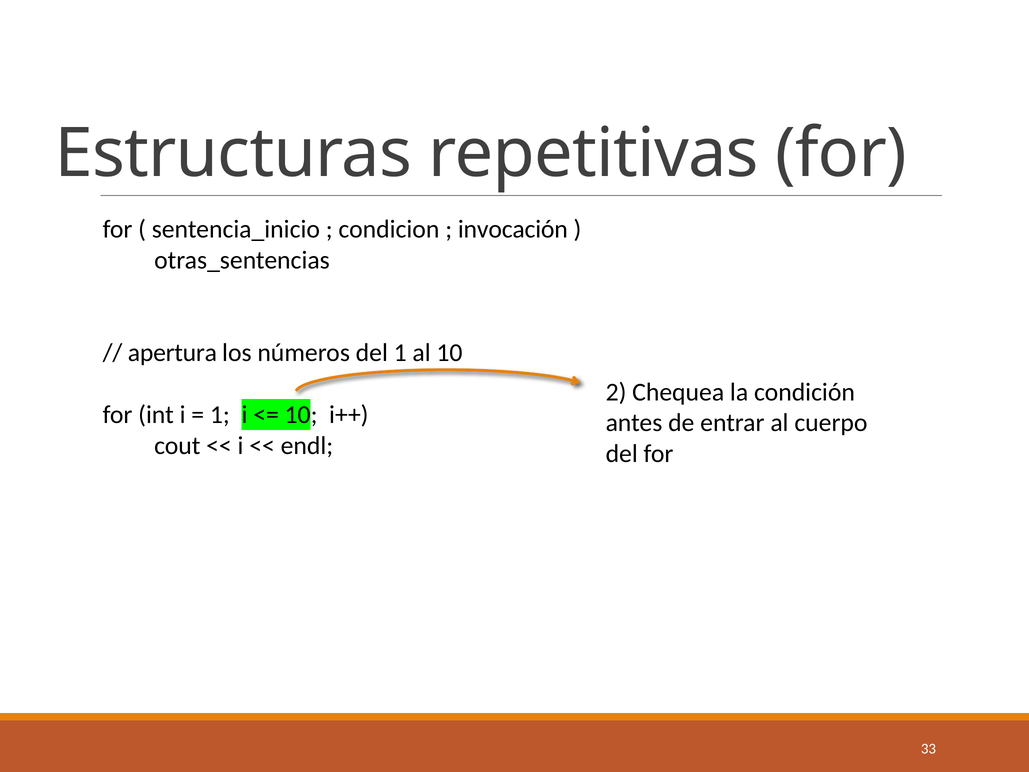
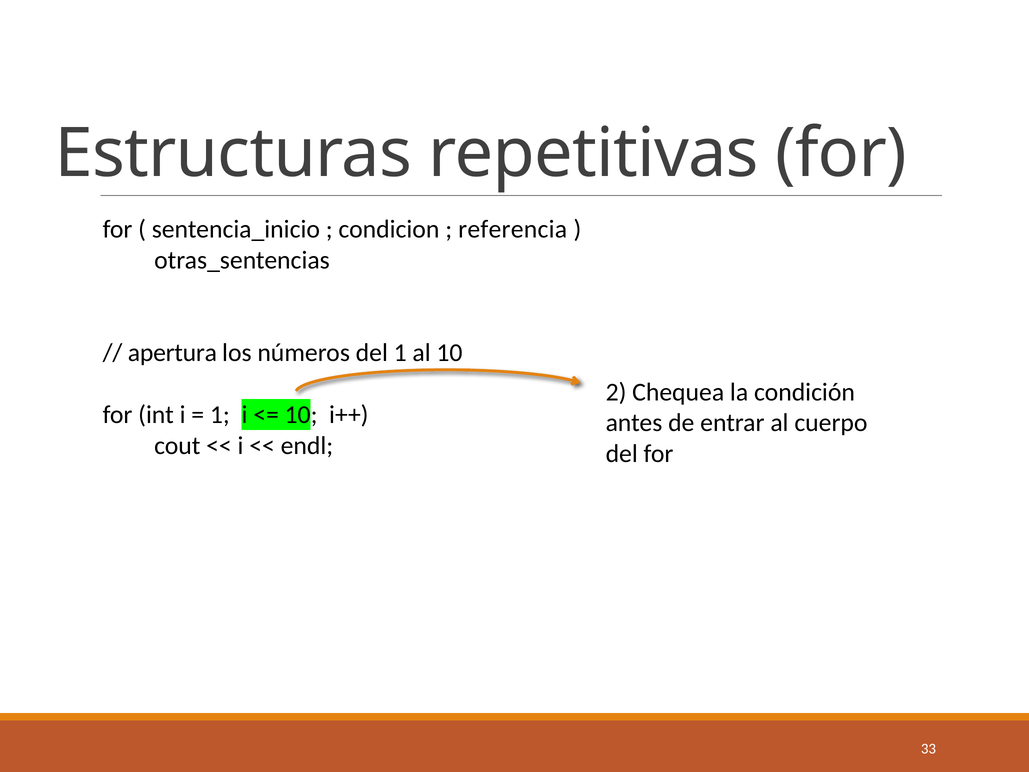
invocación: invocación -> referencia (513, 229)
